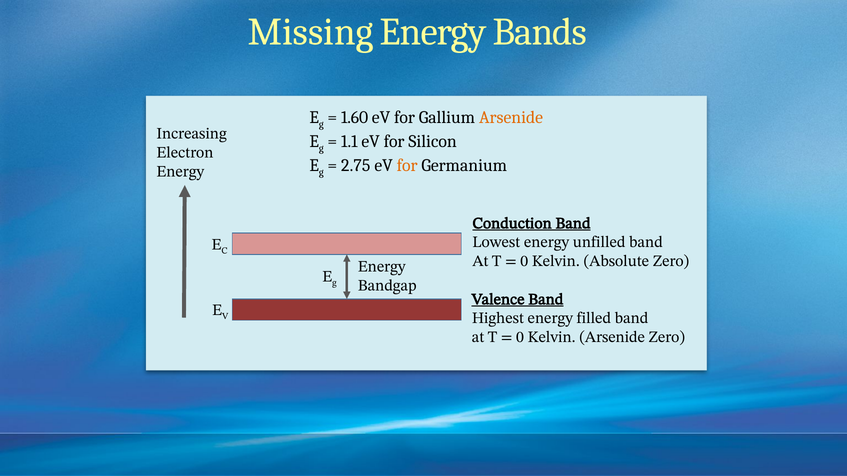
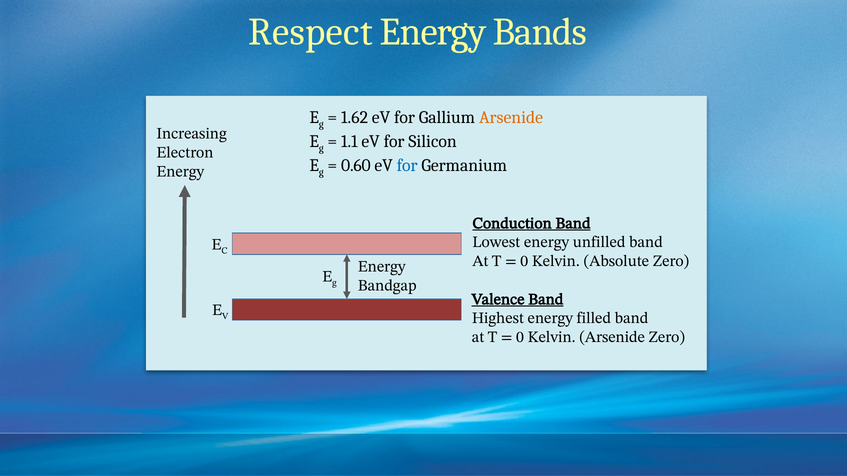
Missing: Missing -> Respect (310, 32)
1.60: 1.60 -> 1.62 (355, 117)
2.75: 2.75 -> 0.60 (356, 166)
for colour: orange -> blue (407, 166)
